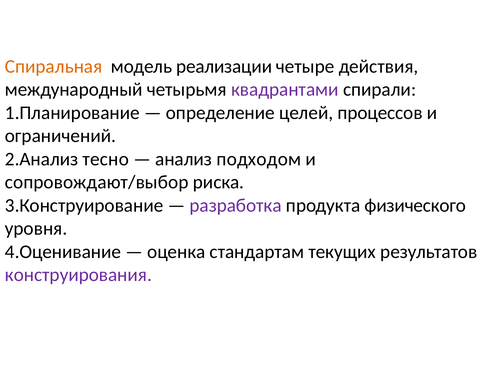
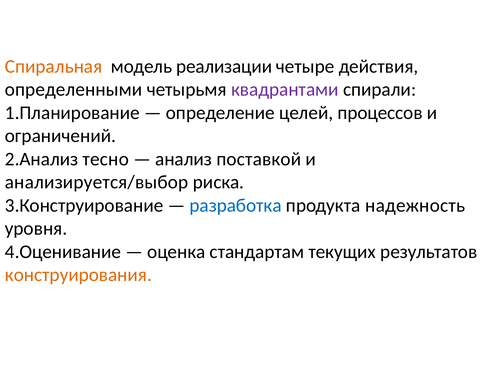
международный: международный -> определенными (74, 89)
подходом: подходом -> поставкой (259, 159)
сопровождают/выбор: сопровождают/выбор -> анализируется/выбор (97, 182)
разработка colour: purple -> blue (236, 205)
физического: физического -> надежность (415, 205)
конструирования colour: purple -> orange (78, 274)
